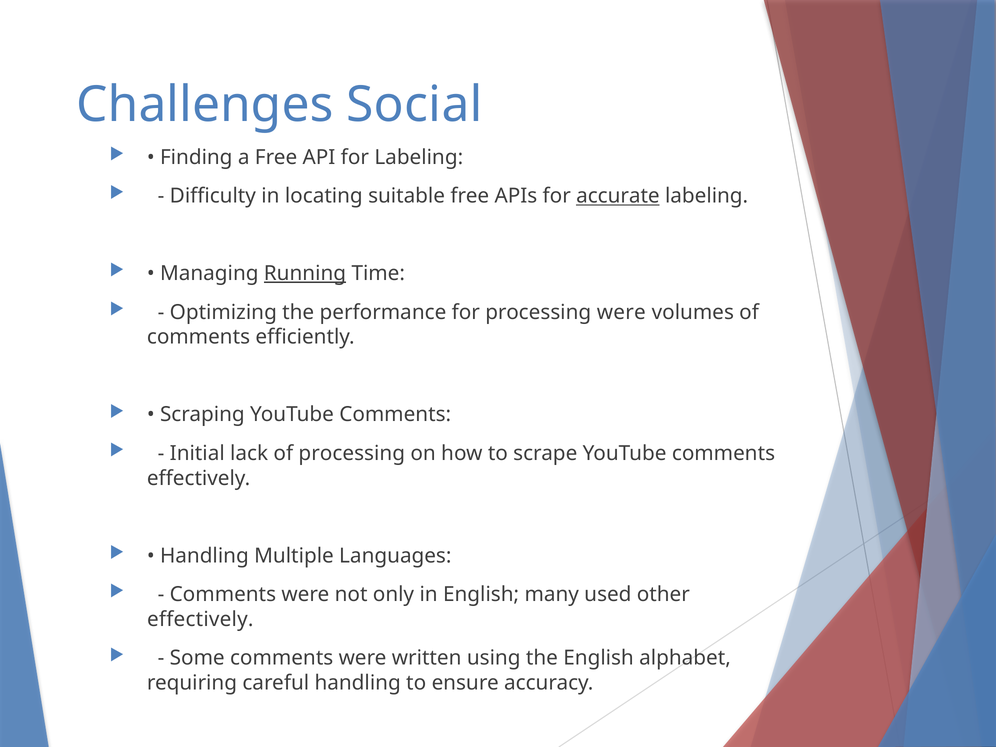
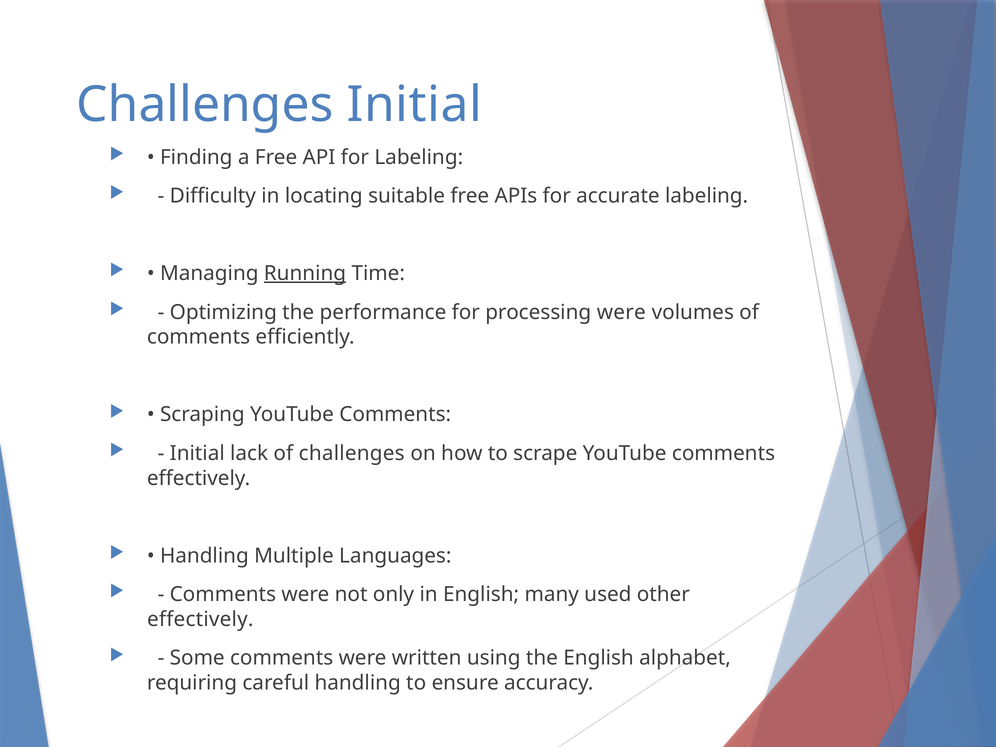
Challenges Social: Social -> Initial (414, 105)
accurate underline: present -> none (618, 196)
of processing: processing -> challenges (352, 453)
